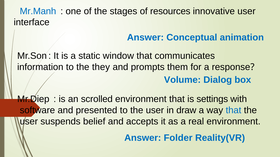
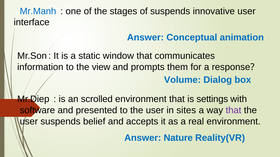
of resources: resources -> suspends (170, 11)
they: they -> view (101, 67)
draw: draw -> sites (186, 111)
that colour: blue -> purple (234, 111)
Folder: Folder -> Nature (178, 138)
